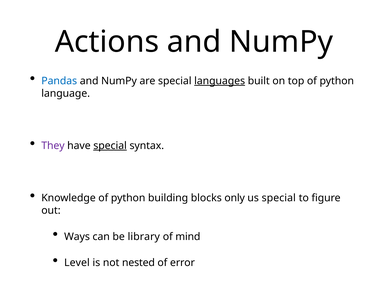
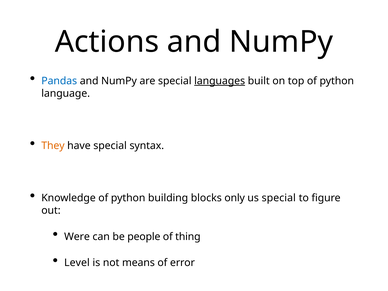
They colour: purple -> orange (53, 146)
special underline: present -> none (110, 146)
Ways: Ways -> Were (77, 237)
library: library -> people (144, 237)
mind: mind -> thing (188, 237)
nested: nested -> means (138, 263)
